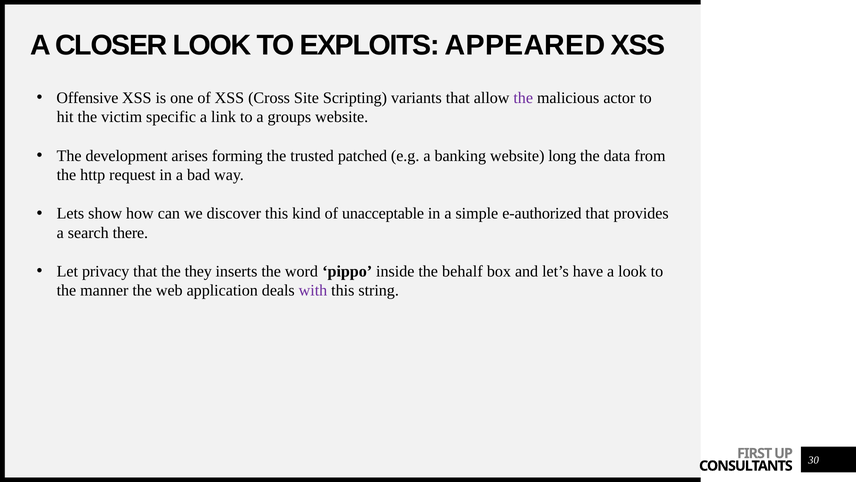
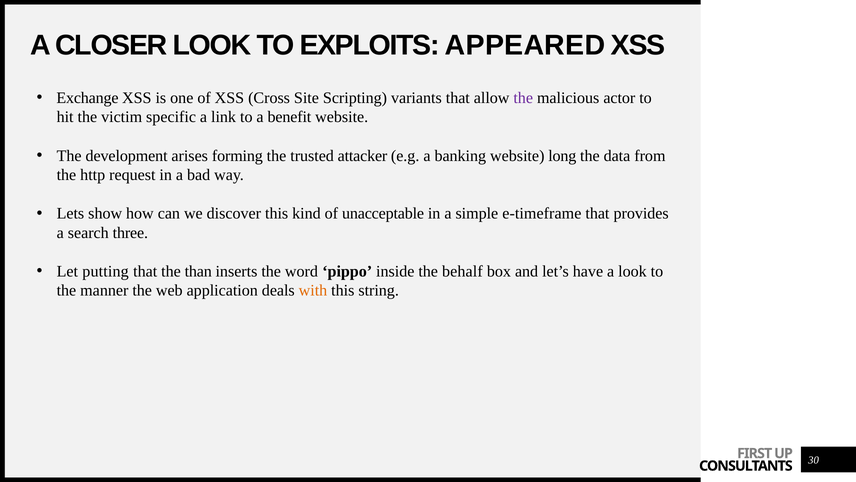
Offensive: Offensive -> Exchange (87, 98)
groups: groups -> benefit (289, 117)
patched: patched -> attacker (363, 156)
e-authorized: e-authorized -> e-timeframe (542, 213)
there: there -> three (130, 233)
privacy: privacy -> putting (106, 271)
they: they -> than (198, 271)
with colour: purple -> orange (313, 290)
